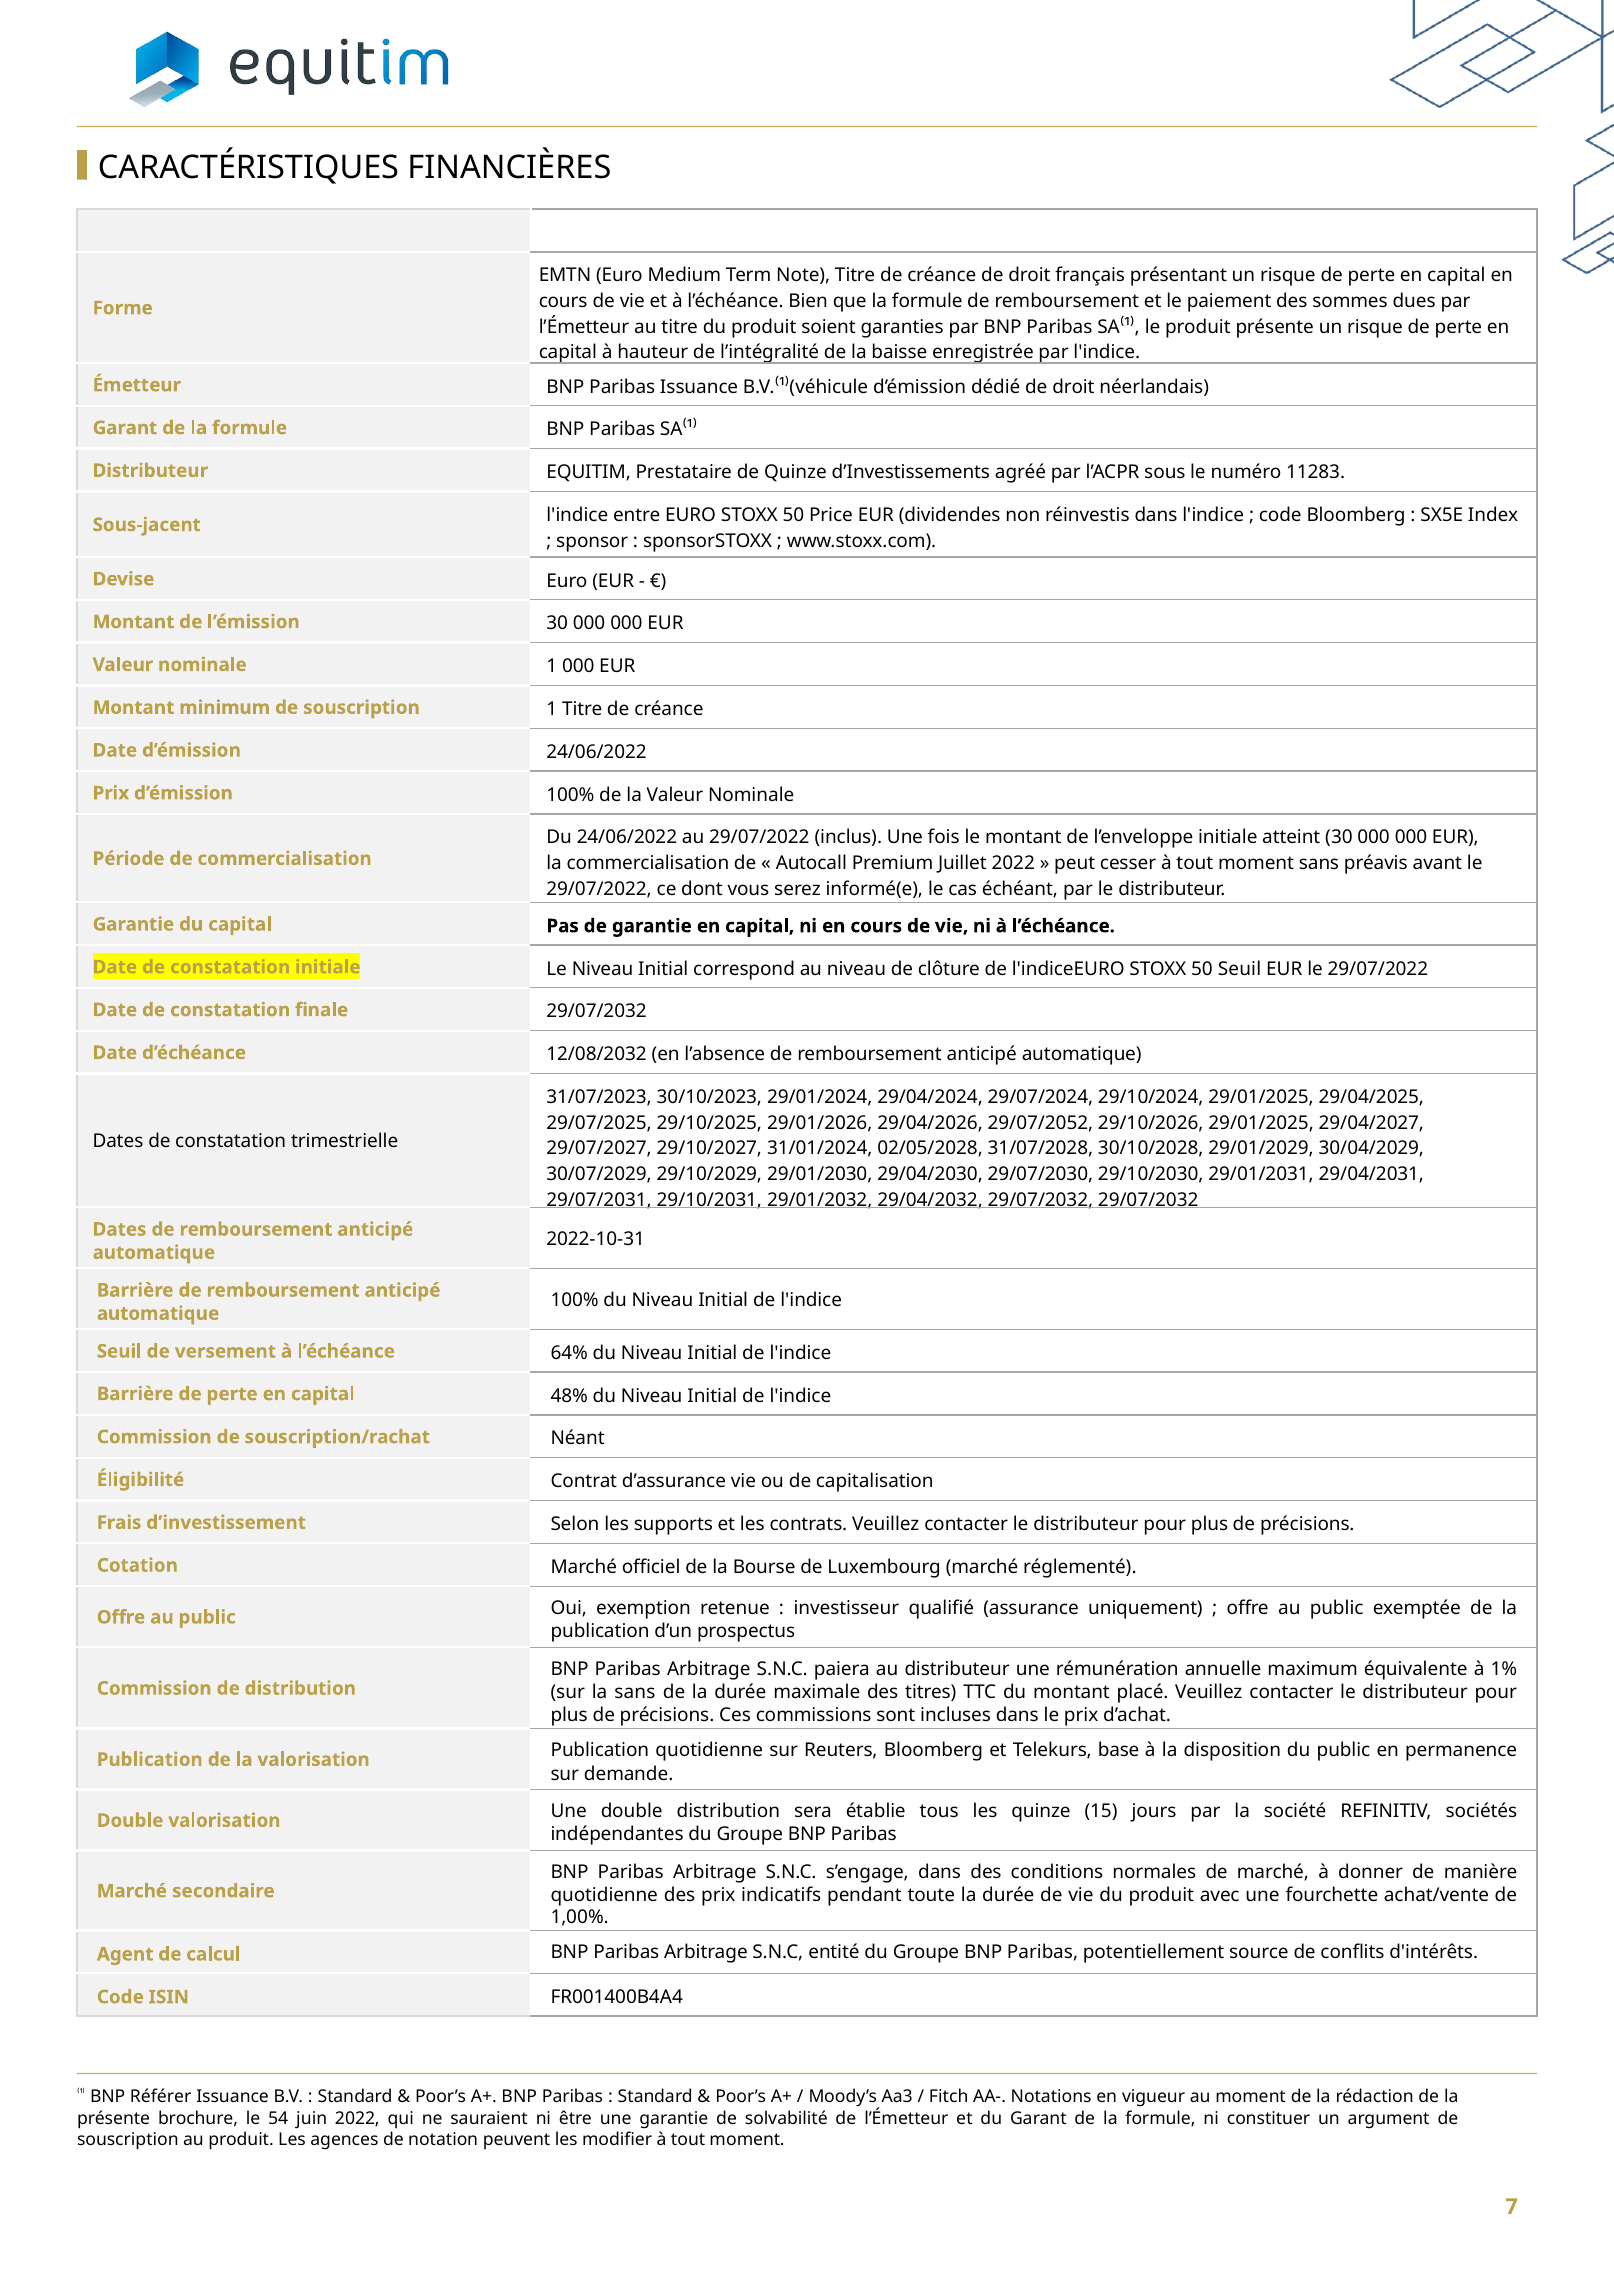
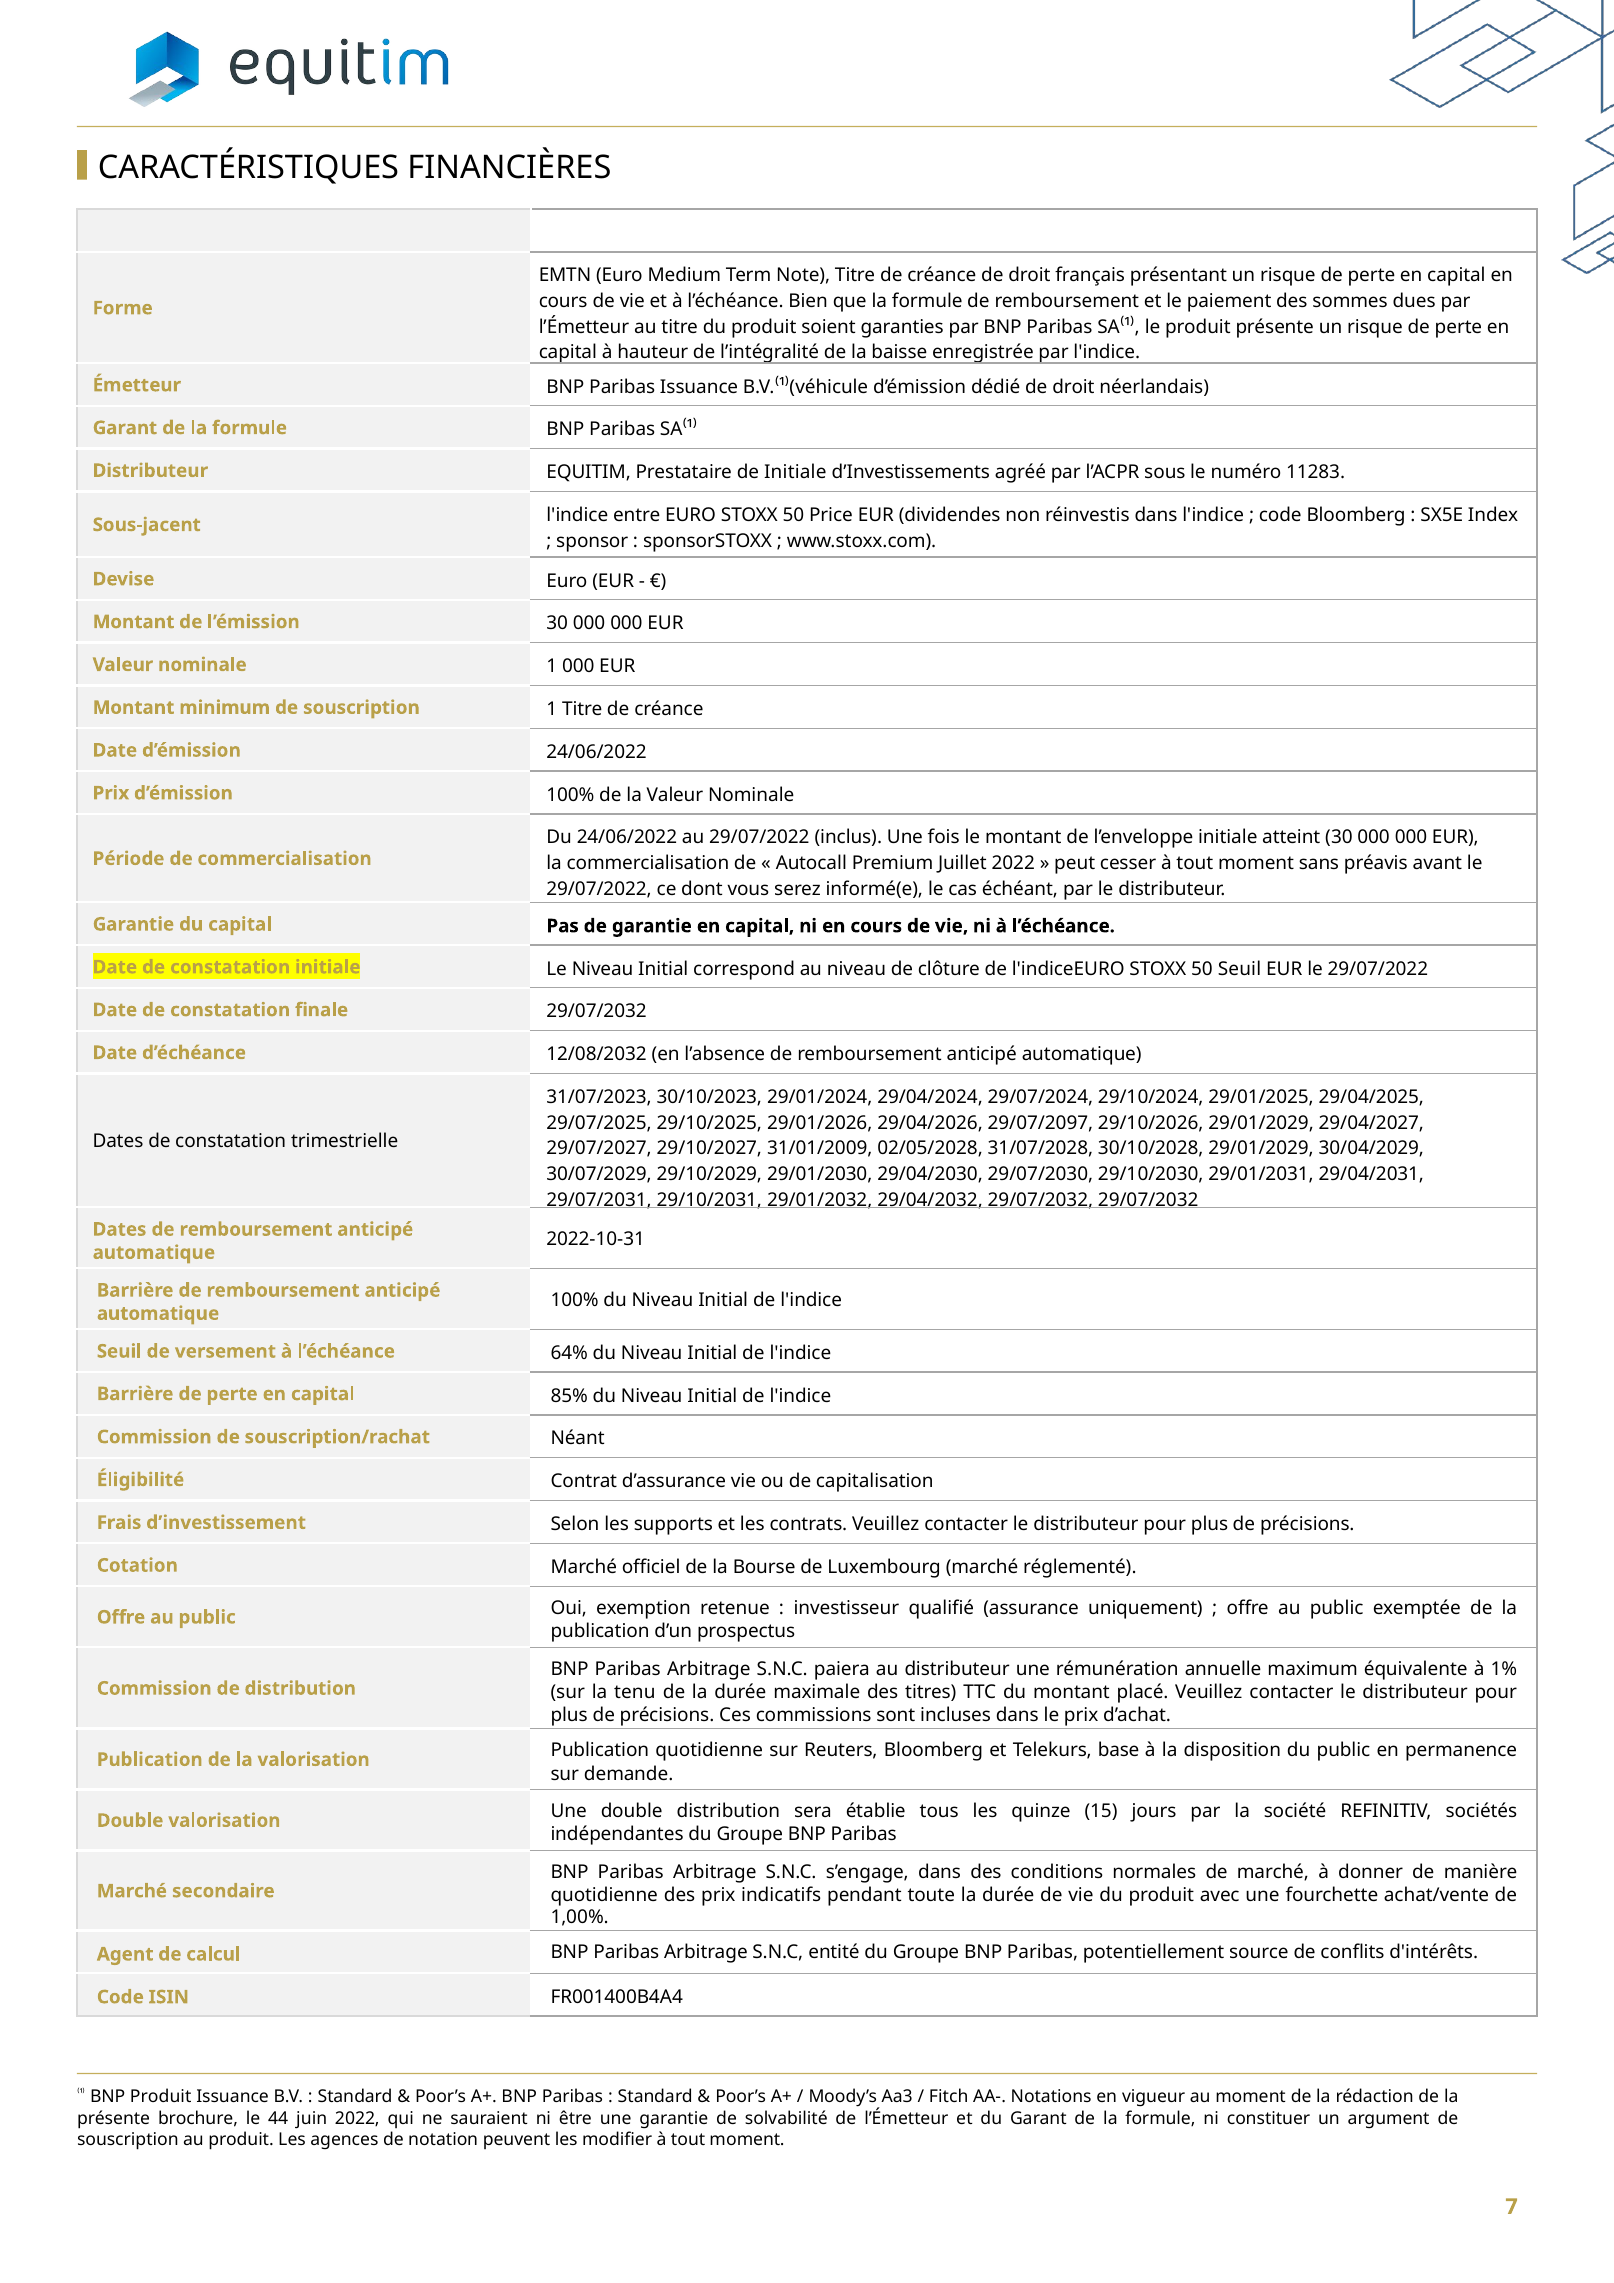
de Quinze: Quinze -> Initiale (795, 472)
29/07/2052: 29/07/2052 -> 29/07/2097 (1040, 1123)
29/10/2026 29/01/2025: 29/01/2025 -> 29/01/2029 (1261, 1123)
31/01/2024: 31/01/2024 -> 31/01/2009 (820, 1148)
48%: 48% -> 85% (569, 1396)
la sans: sans -> tenu (635, 1692)
BNP Référer: Référer -> Produit (161, 2097)
54: 54 -> 44 (278, 2118)
